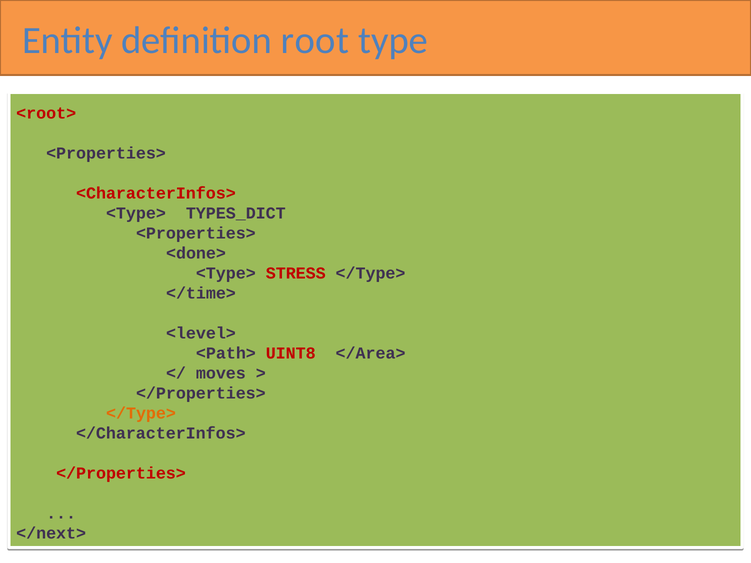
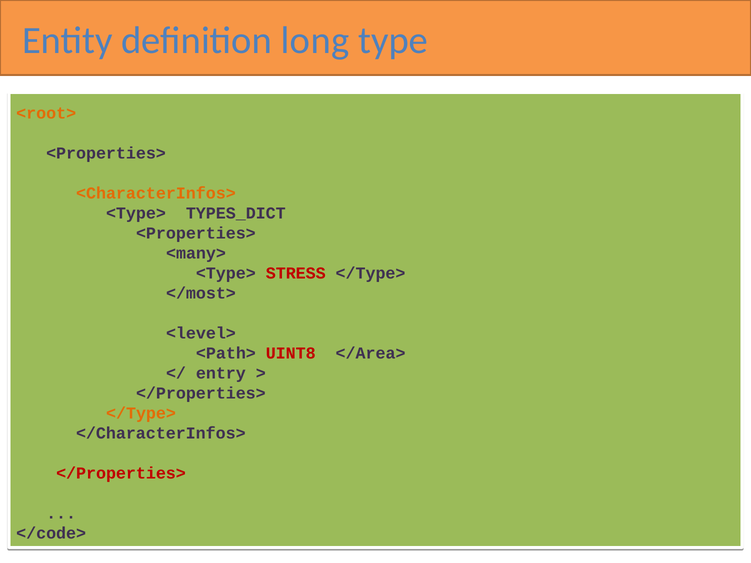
root: root -> long (315, 40)
<root> colour: red -> orange (46, 113)
<CharacterInfos> colour: red -> orange (156, 193)
<done>: <done> -> <many> (196, 253)
</time>: </time> -> </most> (201, 293)
moves: moves -> entry (221, 373)
</next>: </next> -> </code> (51, 533)
